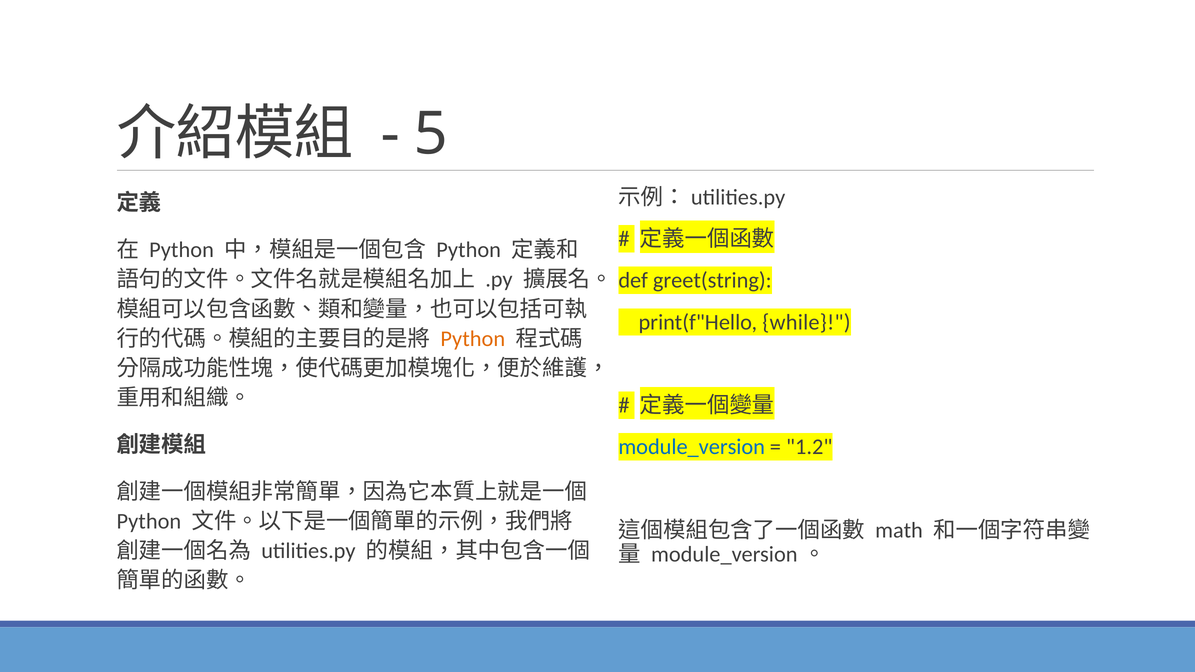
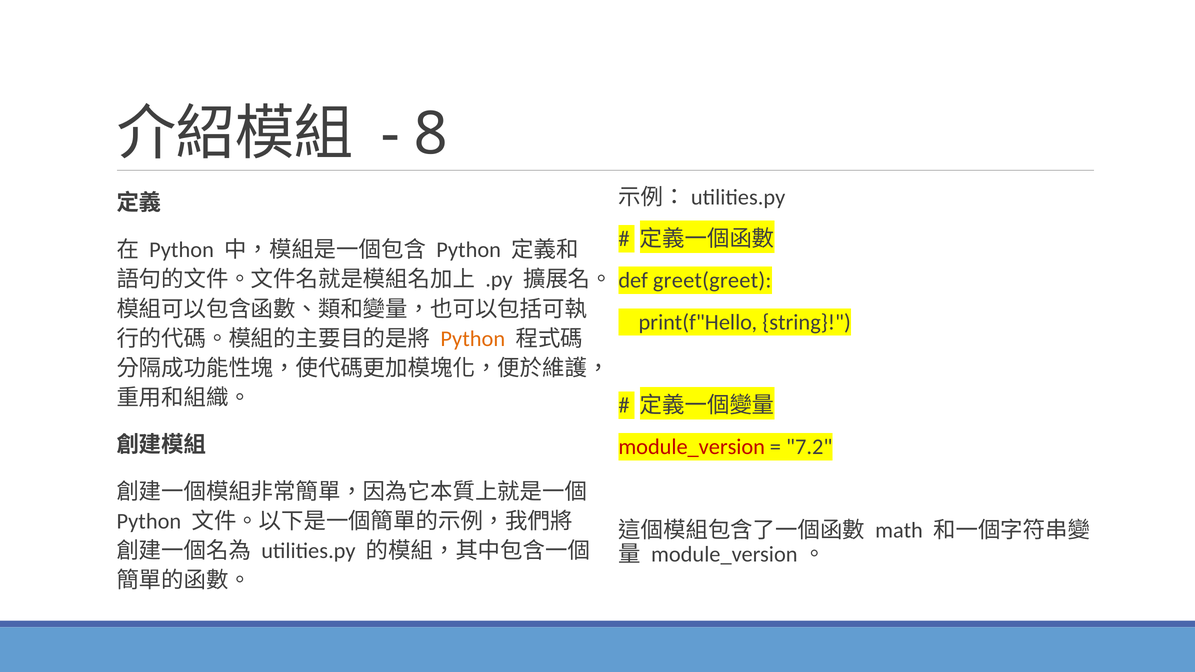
5: 5 -> 8 (431, 134)
greet(string: greet(string -> greet(greet (712, 281)
while: while -> string (807, 322)
module_version colour: blue -> red (692, 447)
1.2: 1.2 -> 7.2 (809, 447)
